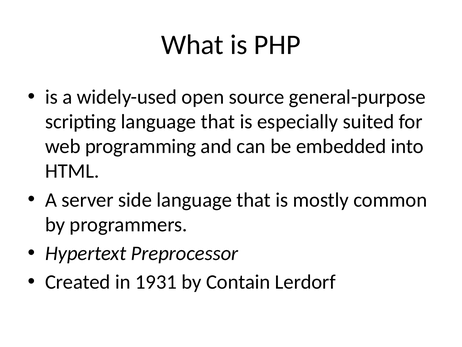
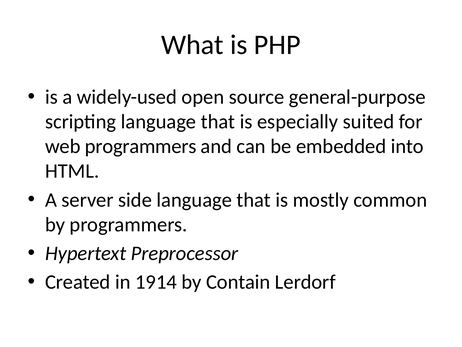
web programming: programming -> programmers (141, 146)
1931: 1931 -> 1914 (156, 282)
